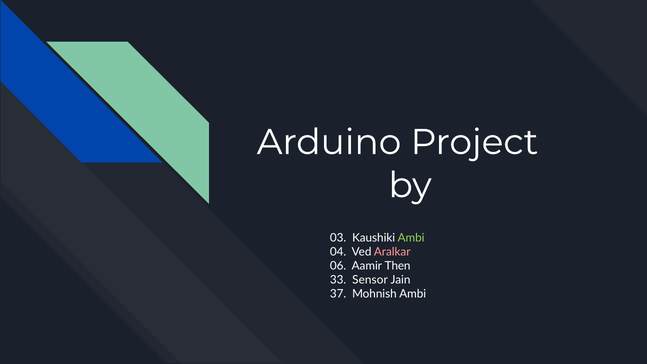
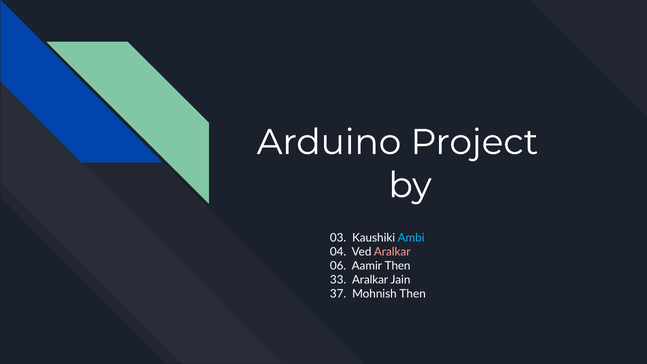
Ambi colour: light green -> light blue (411, 238)
33 Sensor: Sensor -> Aralkar (370, 280)
Mohnish Ambi: Ambi -> Then (413, 294)
